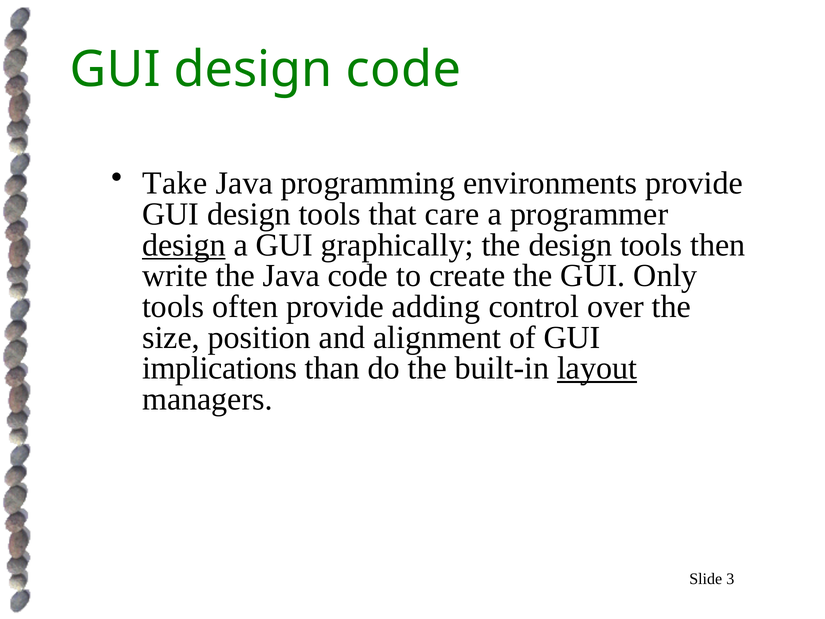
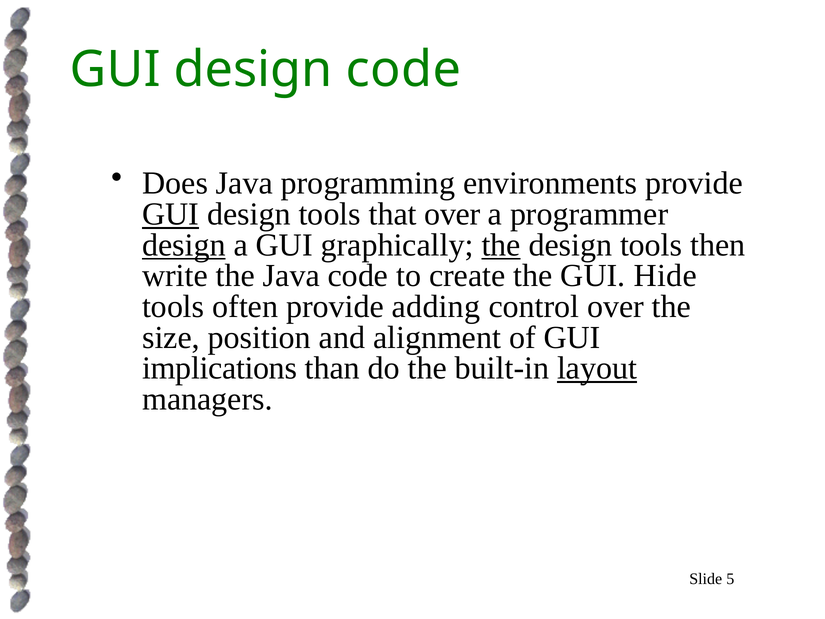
Take: Take -> Does (175, 183)
GUI underline: none -> present (171, 214)
that care: care -> over (452, 214)
the underline: none -> present (501, 245)
Only: Only -> Hide (665, 276)
3: 3 -> 5 (730, 579)
